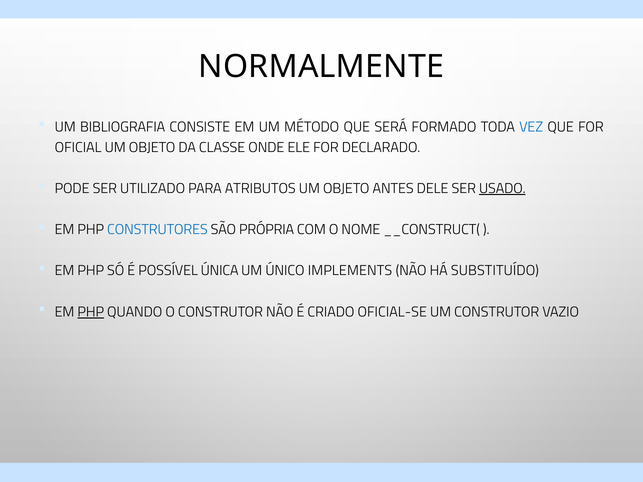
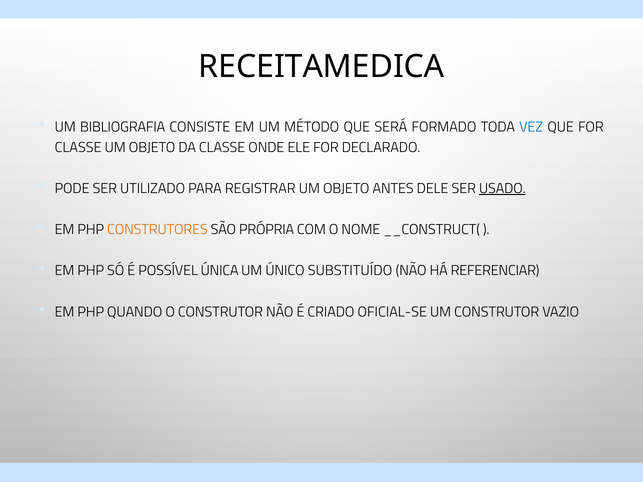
NORMALMENTE: NORMALMENTE -> RECEITAMEDICA (321, 67)
OFICIAL: OFICIAL -> CLASSE (78, 148)
ATRIBUTOS: ATRIBUTOS -> REGISTRAR (260, 189)
CONSTRUTORES colour: blue -> orange (157, 230)
IMPLEMENTS: IMPLEMENTS -> SUBSTITUÍDO (350, 271)
SUBSTITUÍDO: SUBSTITUÍDO -> REFERENCIAR (495, 271)
PHP underline: present -> none (91, 312)
